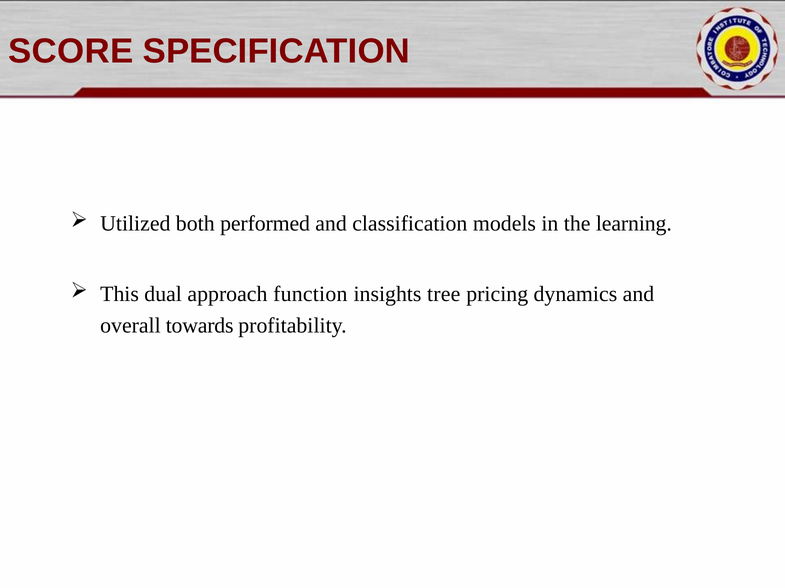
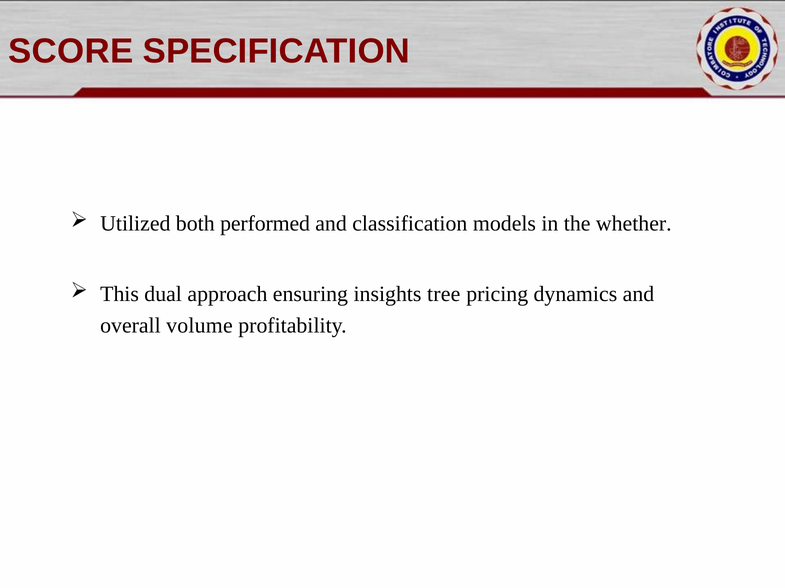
learning: learning -> whether (634, 224)
function: function -> ensuring (310, 295)
towards: towards -> volume (199, 326)
